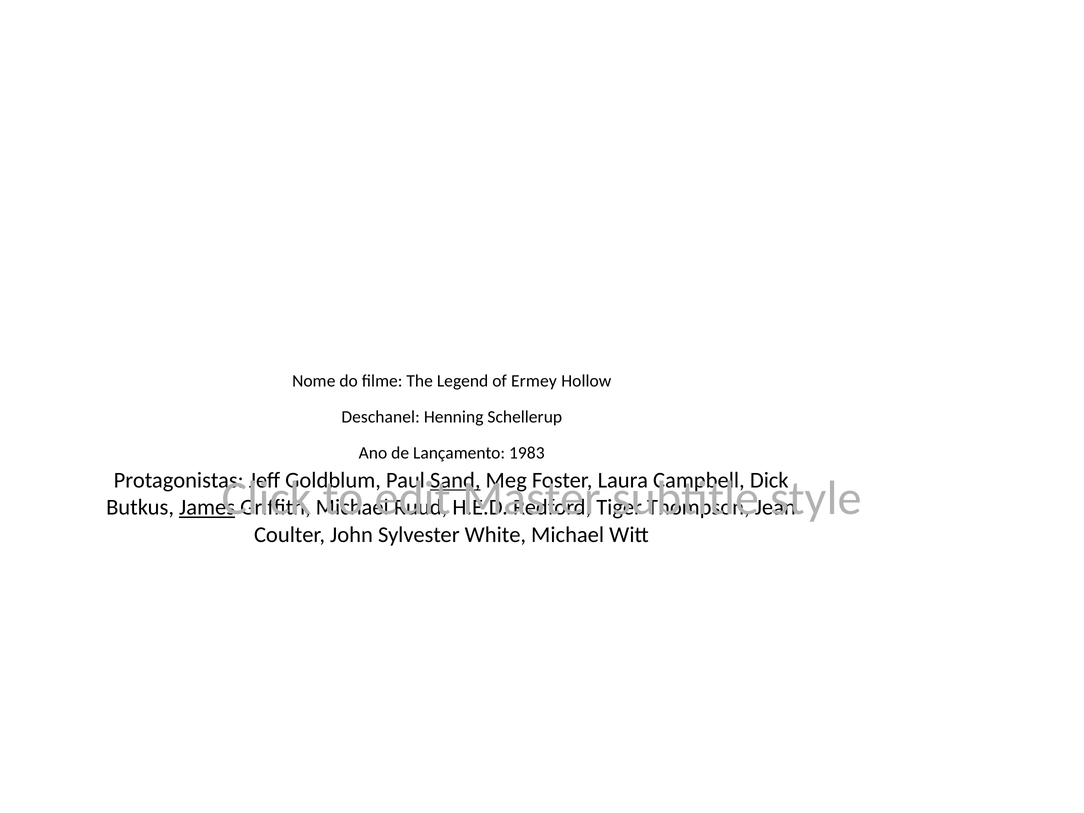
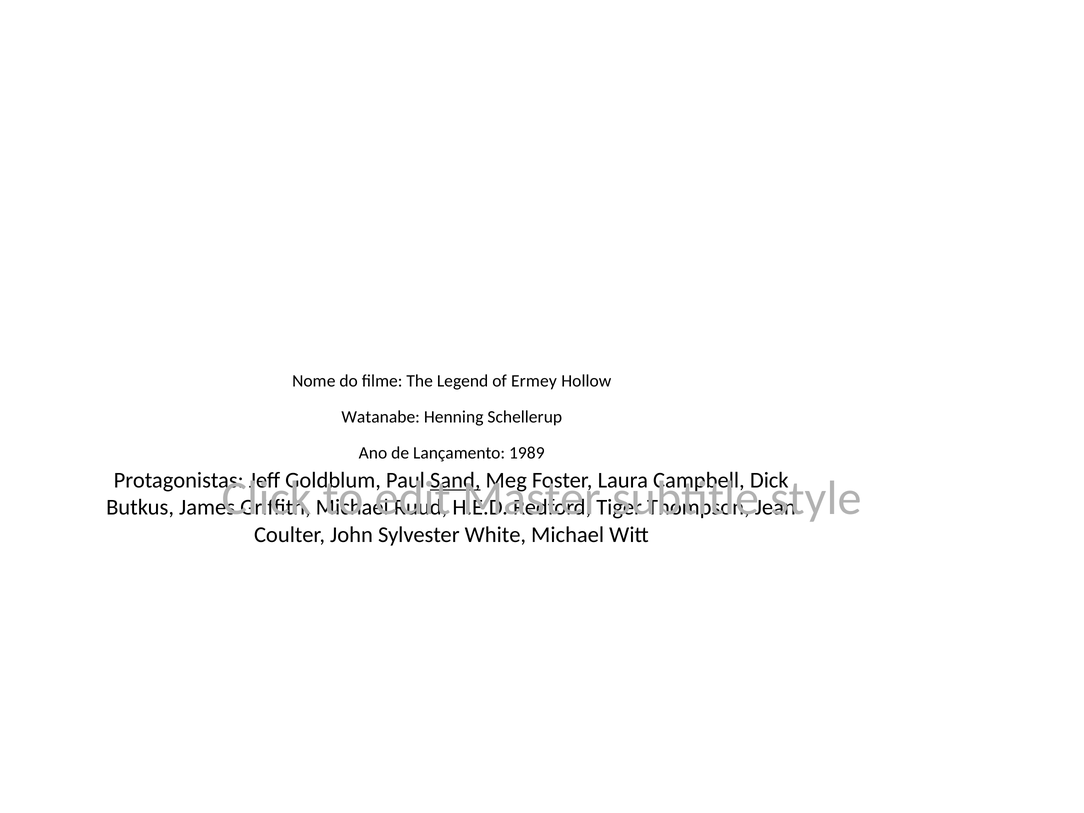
Deschanel: Deschanel -> Watanabe (381, 417)
1983: 1983 -> 1989 (527, 453)
James underline: present -> none (207, 507)
